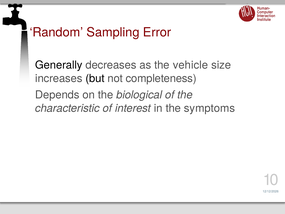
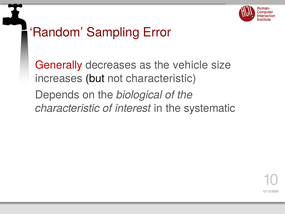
Generally colour: black -> red (59, 65)
not completeness: completeness -> characteristic (161, 78)
symptoms: symptoms -> systematic (210, 108)
